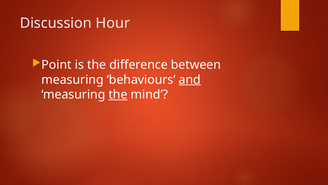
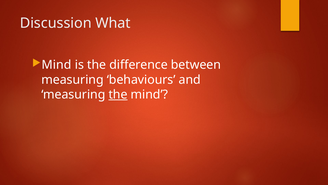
Hour: Hour -> What (113, 23)
Point: Point -> Mind (56, 65)
and underline: present -> none (190, 79)
